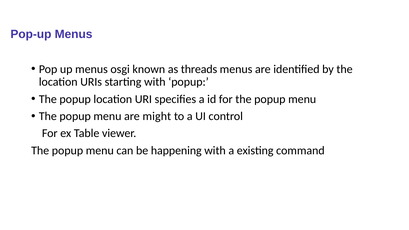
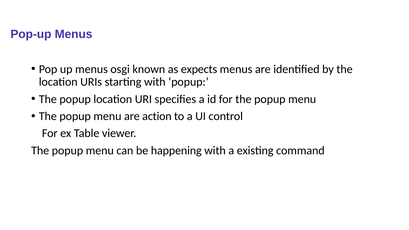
threads: threads -> expects (199, 69)
might: might -> action (157, 116)
